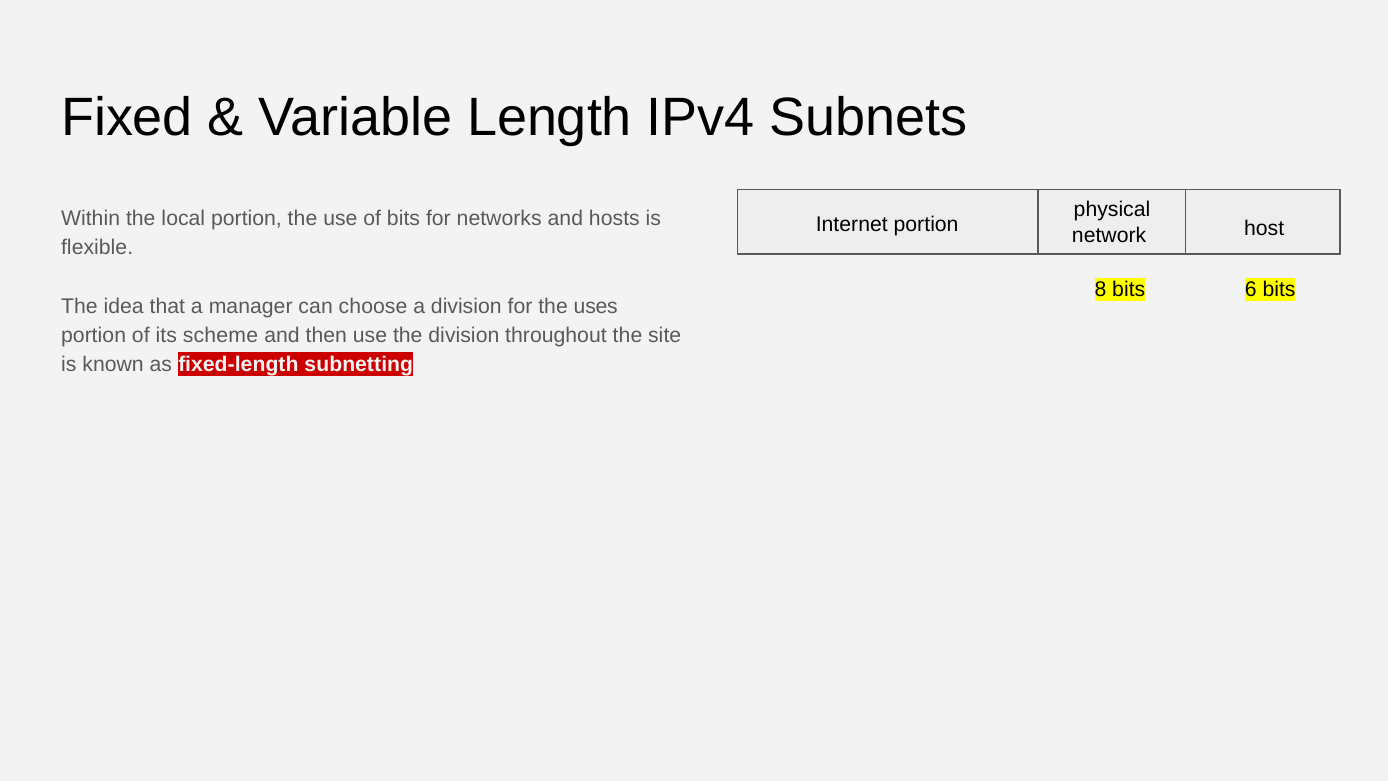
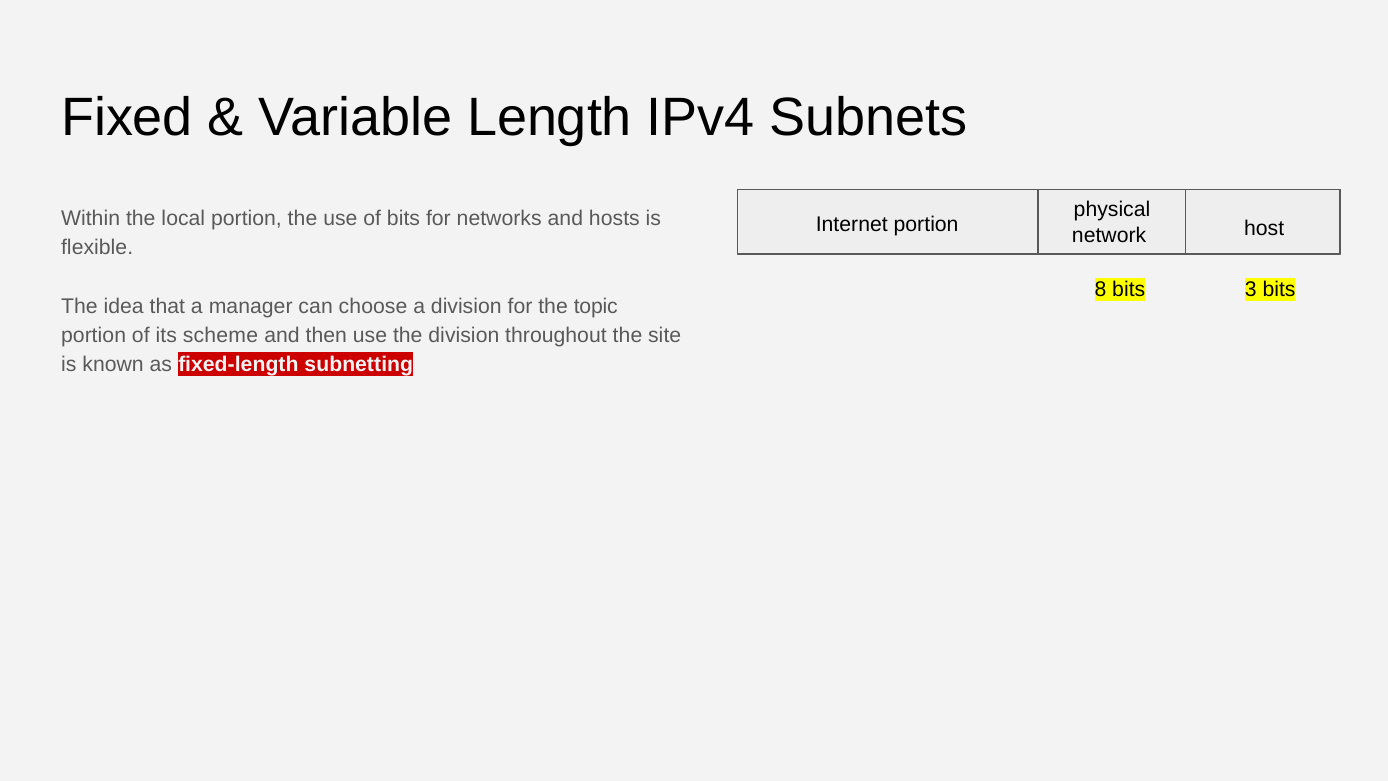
6: 6 -> 3 (1251, 290)
uses: uses -> topic (596, 306)
